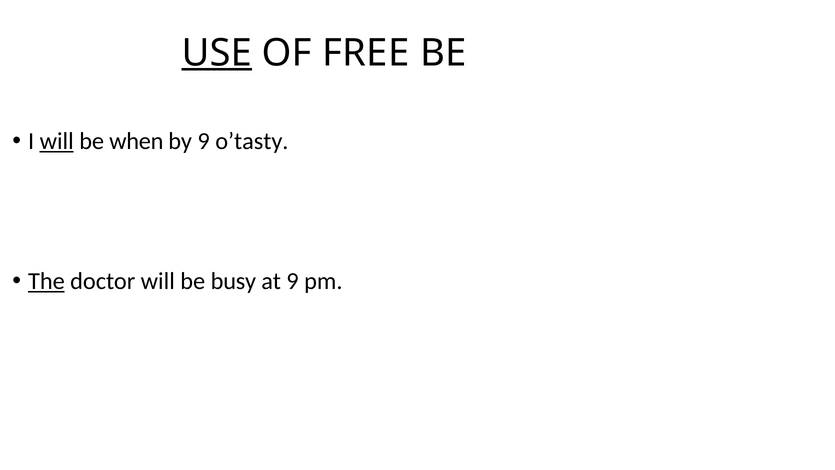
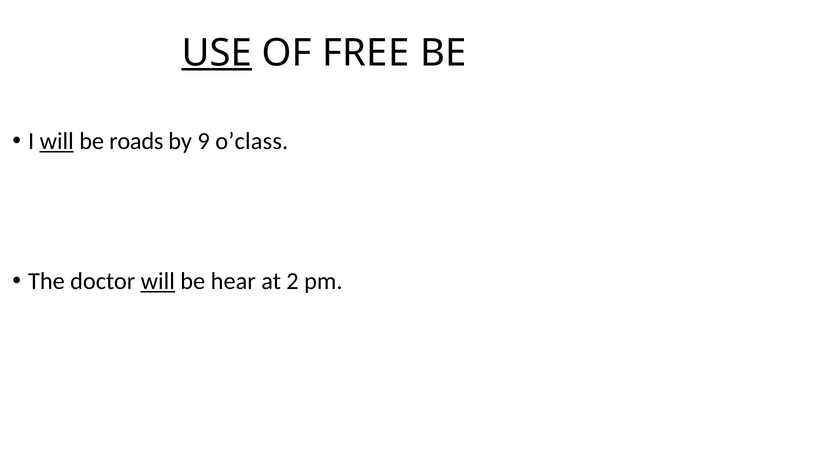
when: when -> roads (136, 141)
o’tasty: o’tasty -> o’class (252, 141)
The underline: present -> none (46, 281)
will underline: none -> present (158, 281)
busy: busy -> hear (233, 281)
at 9: 9 -> 2 (293, 281)
